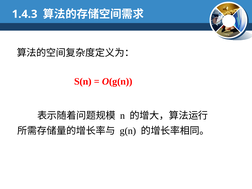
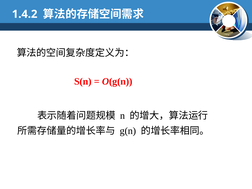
1.4.3: 1.4.3 -> 1.4.2 (25, 14)
